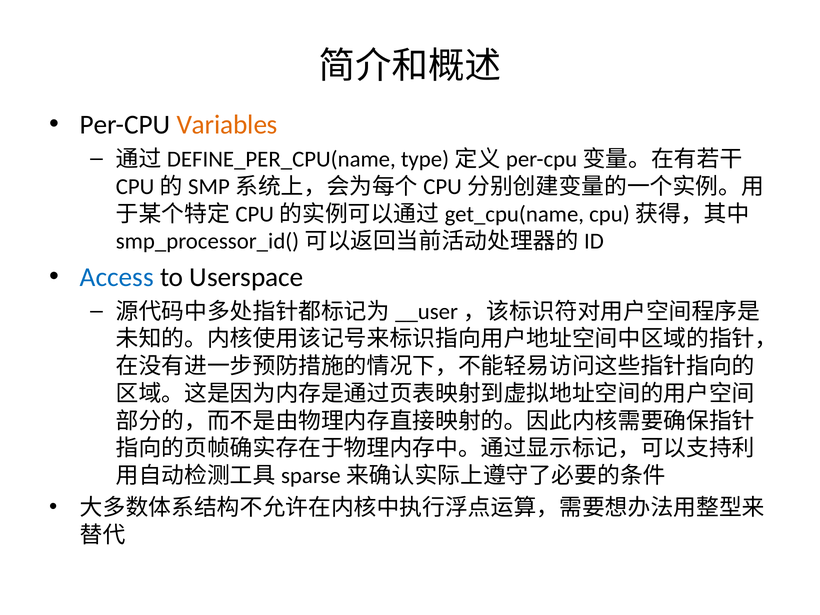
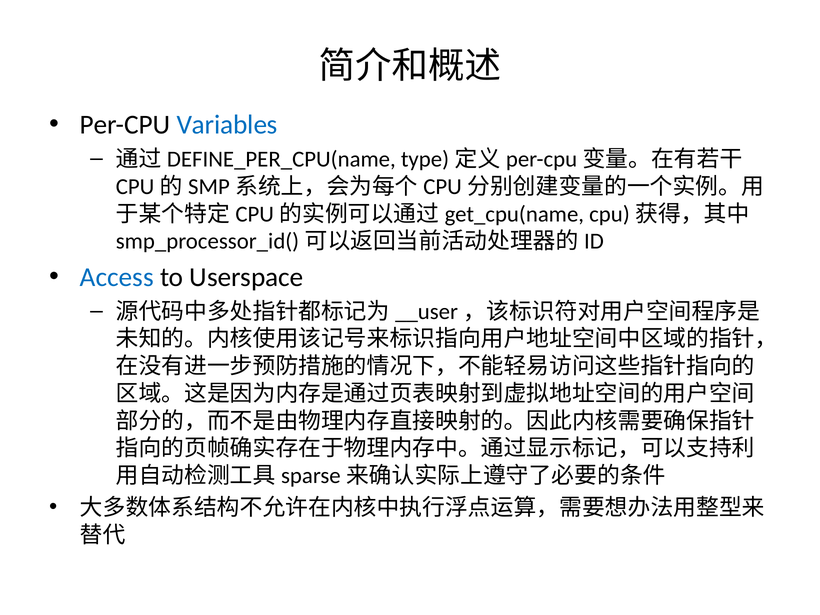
Variables colour: orange -> blue (227, 125)
